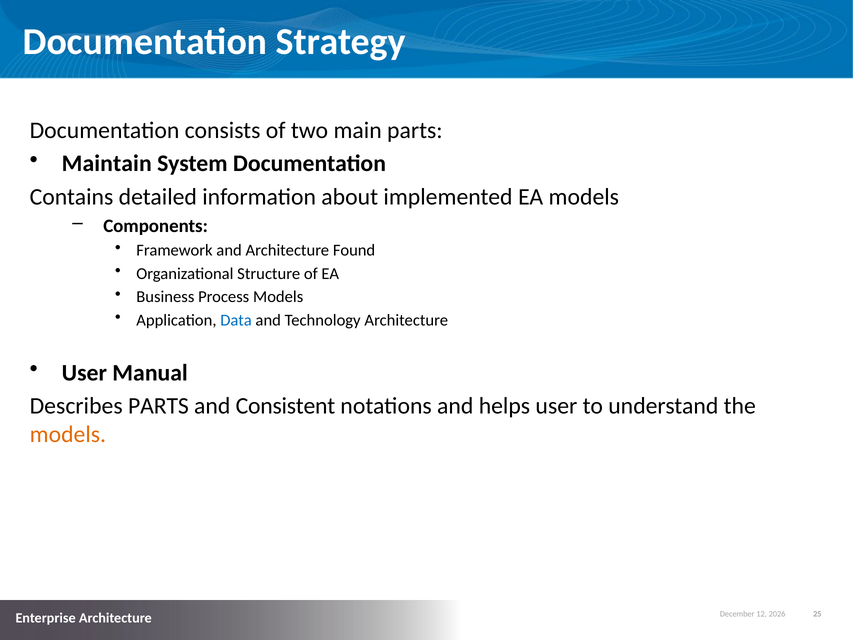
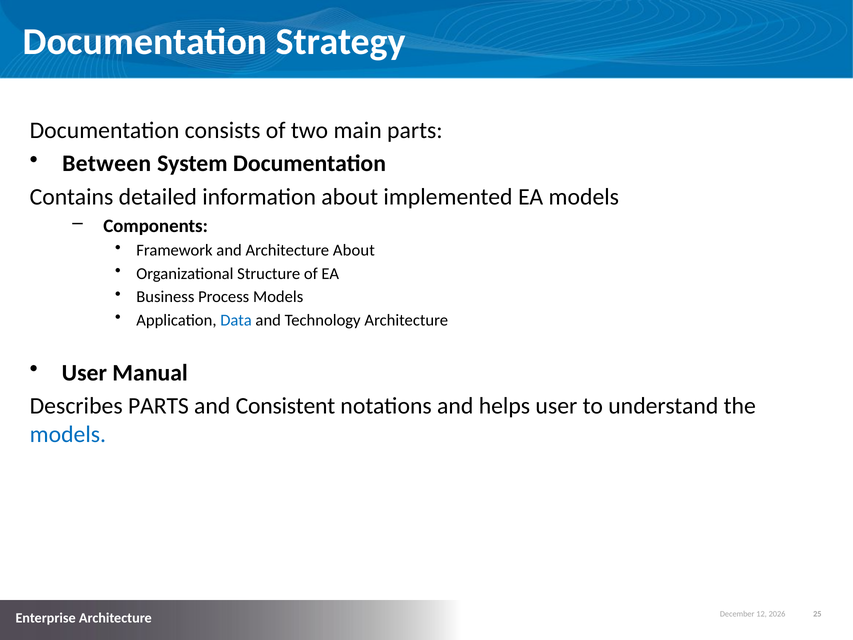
Maintain: Maintain -> Between (107, 163)
Architecture Found: Found -> About (354, 250)
models colour: orange -> blue (68, 434)
